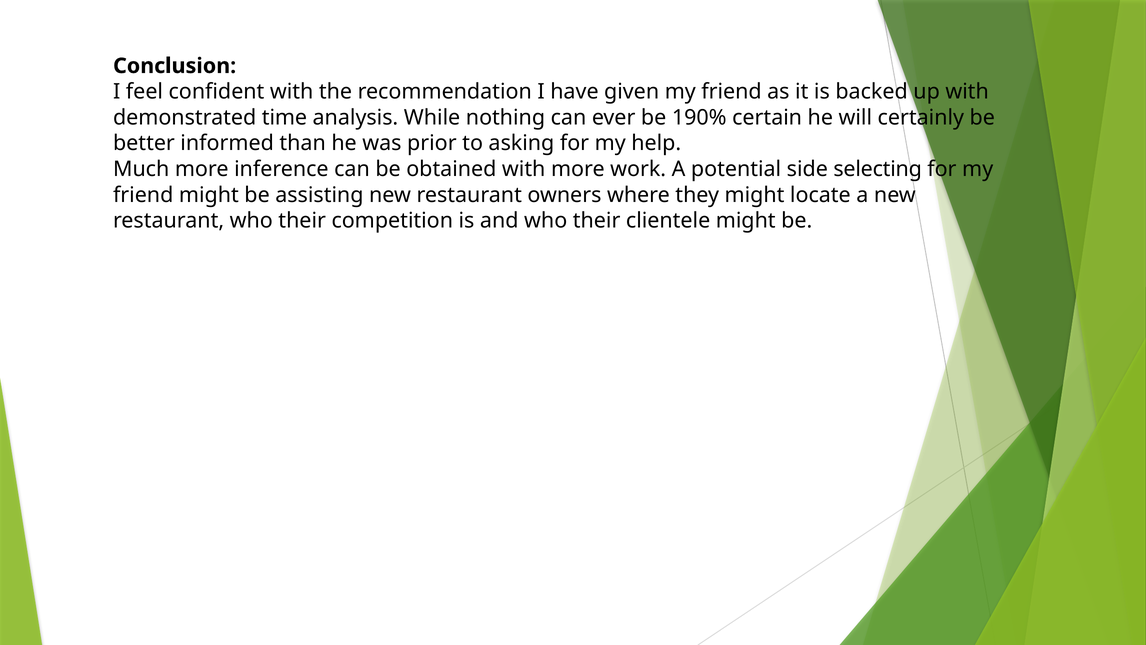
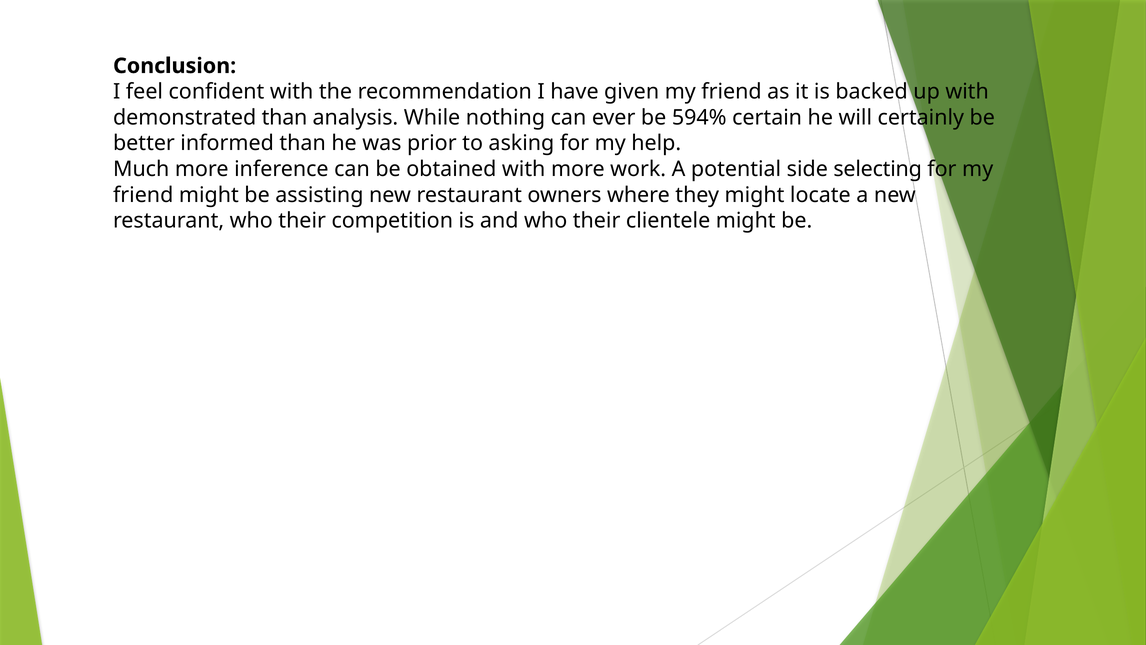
demonstrated time: time -> than (285, 118)
190%: 190% -> 594% (699, 118)
